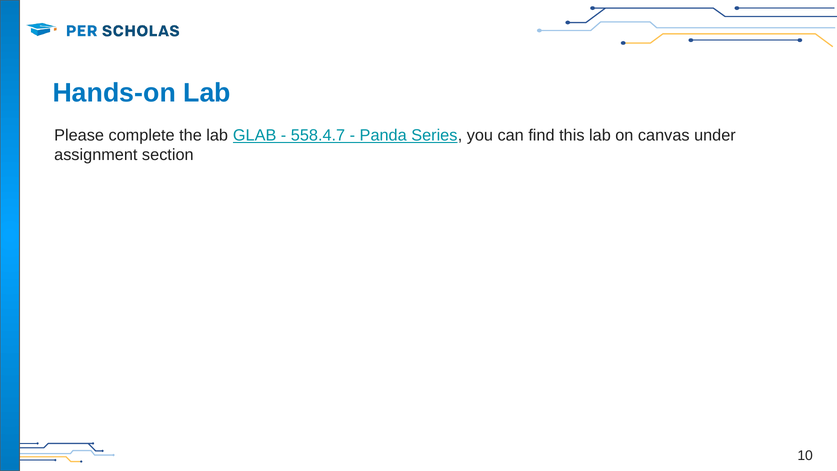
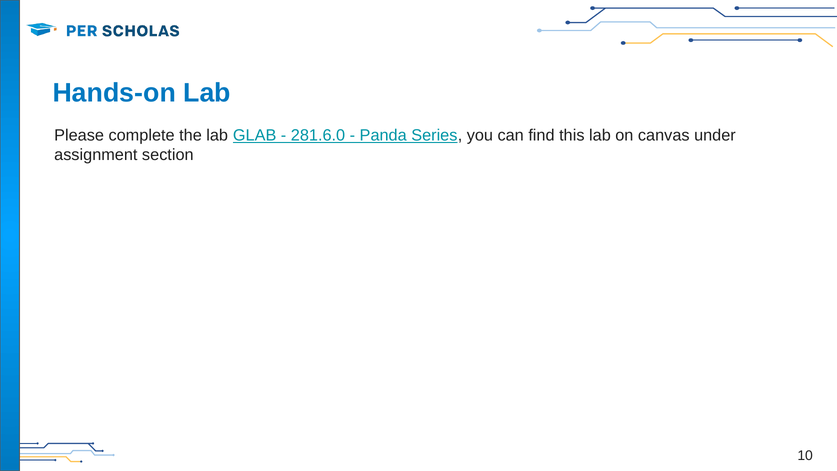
558.4.7: 558.4.7 -> 281.6.0 (318, 135)
